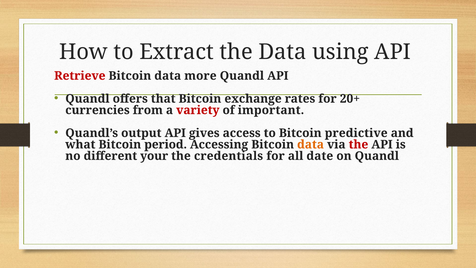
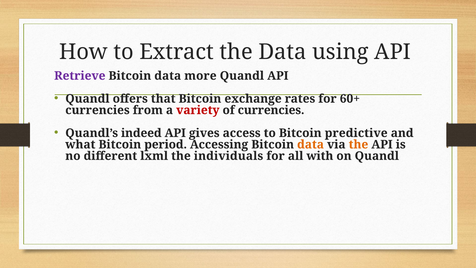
Retrieve colour: red -> purple (80, 76)
20+: 20+ -> 60+ (350, 99)
of important: important -> currencies (271, 110)
output: output -> indeed (141, 133)
the colour: red -> orange (358, 144)
your: your -> lxml (154, 156)
credentials: credentials -> individuals (228, 156)
date: date -> with (320, 156)
